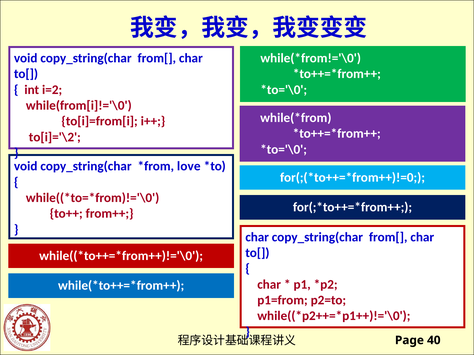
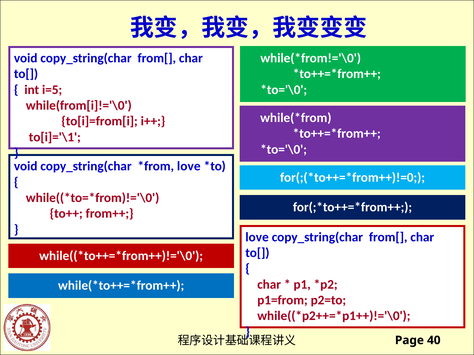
i=2: i=2 -> i=5 (52, 90)
to[i]='\2: to[i]='\2 -> to[i]='\1 (55, 137)
char: char -> love (257, 237)
